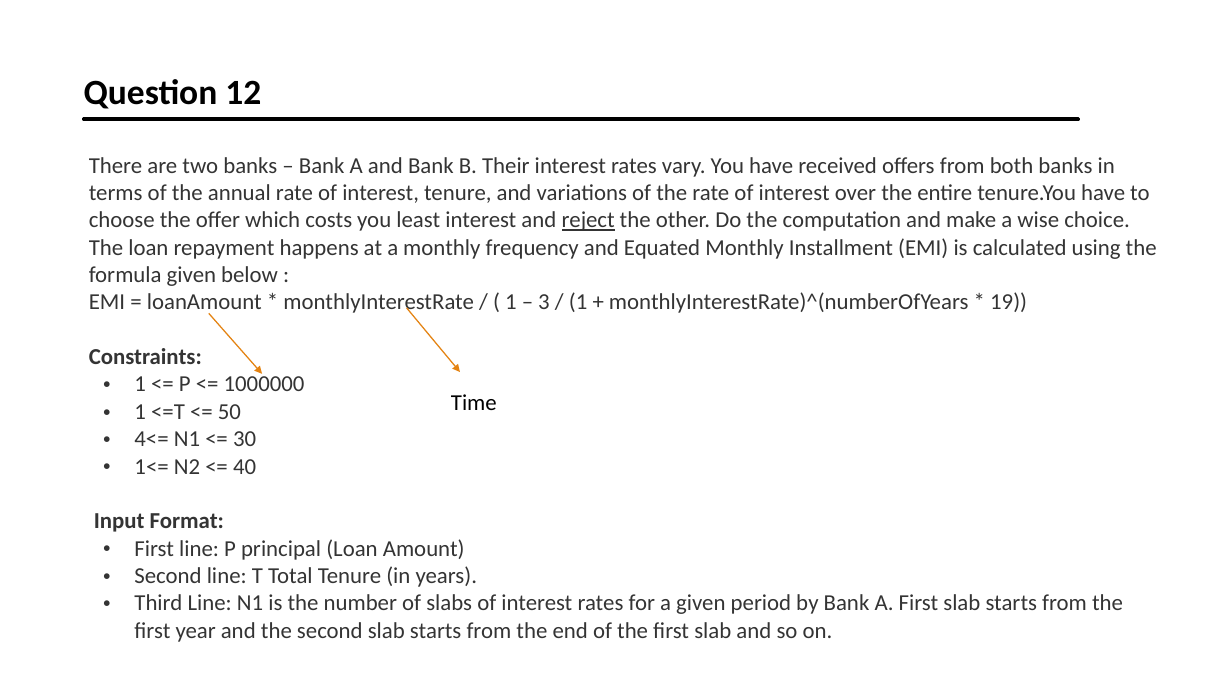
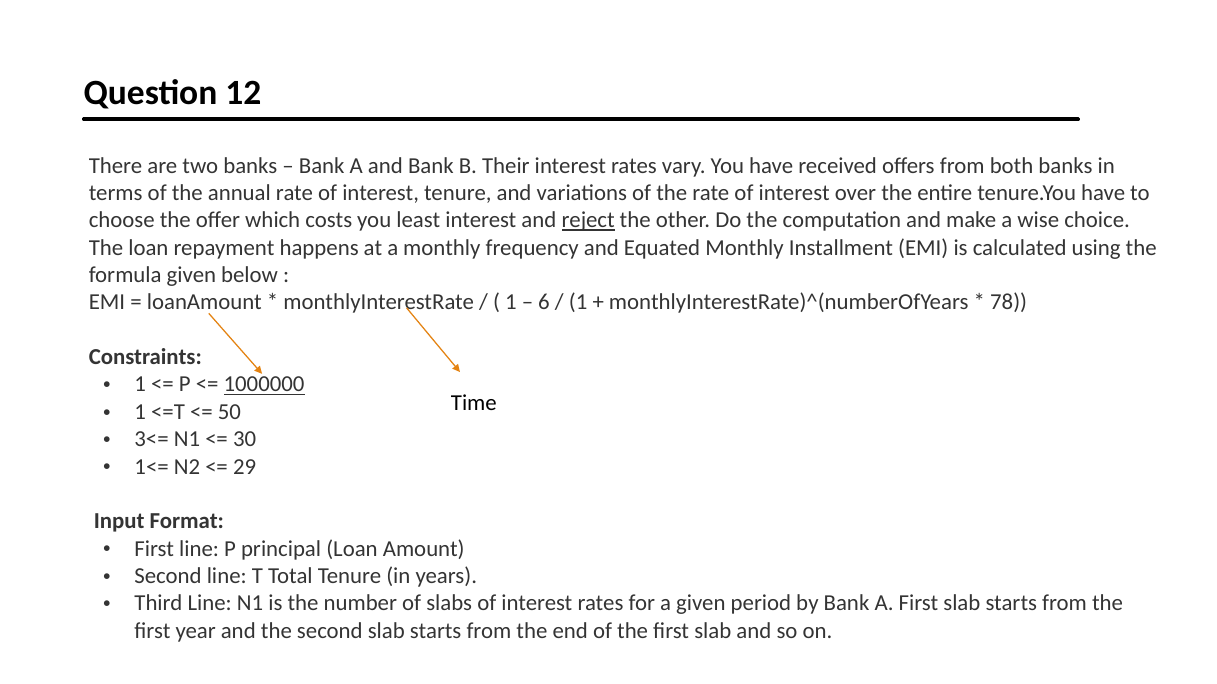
3: 3 -> 6 (544, 303)
19: 19 -> 78 (1009, 303)
1000000 underline: none -> present (264, 385)
4<=: 4<= -> 3<= (152, 440)
40: 40 -> 29 (245, 467)
